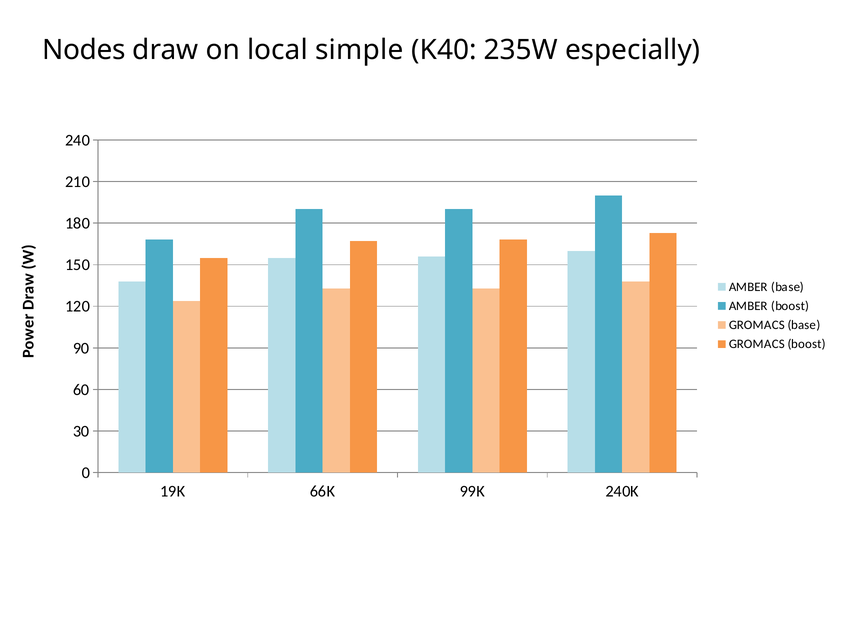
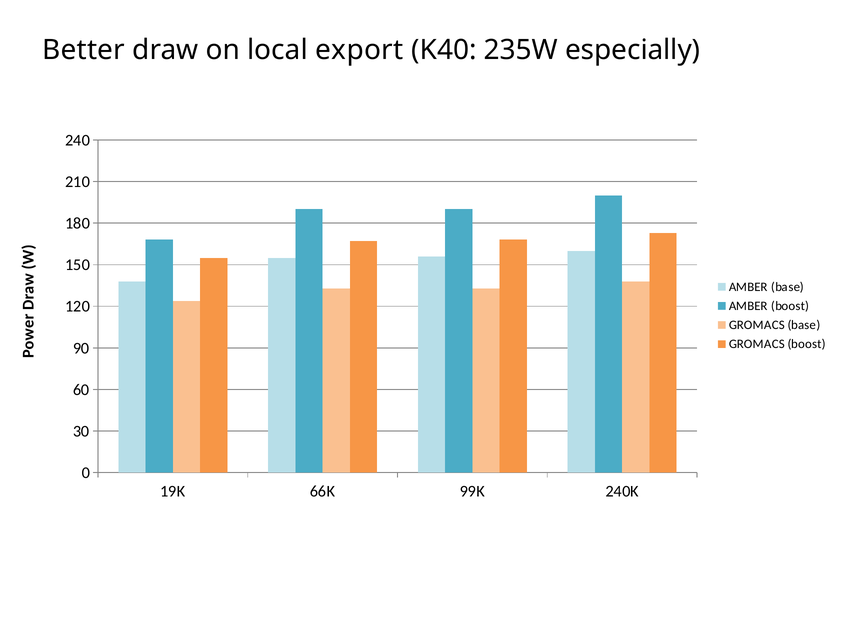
Nodes: Nodes -> Better (84, 50)
simple: simple -> export (359, 50)
